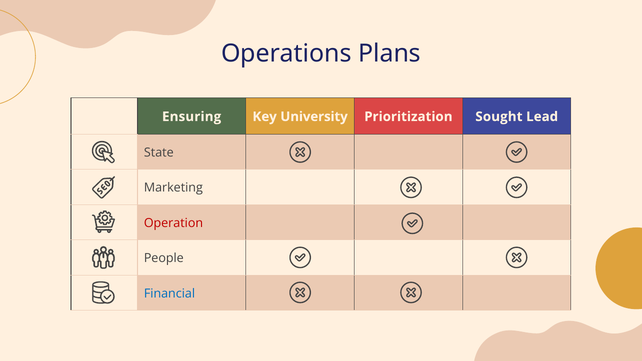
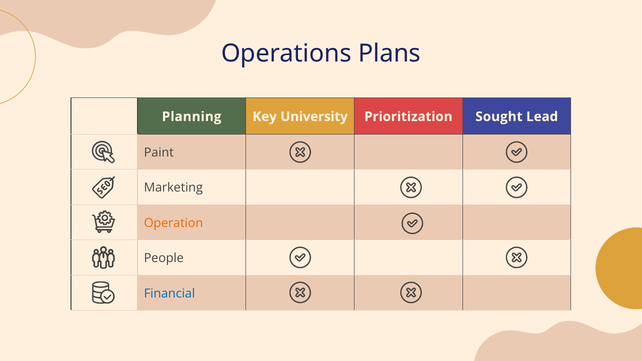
Ensuring: Ensuring -> Planning (192, 117)
State: State -> Paint (159, 153)
Operation colour: red -> orange (173, 223)
